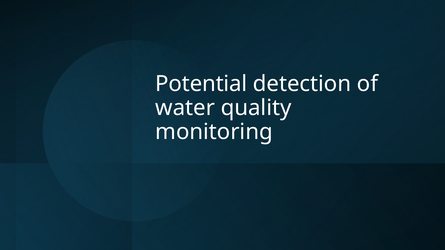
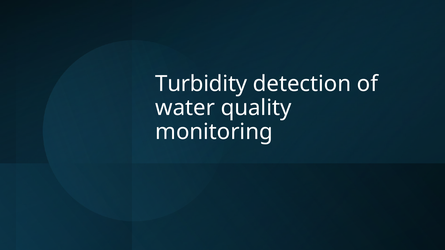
Potential: Potential -> Turbidity (201, 84)
